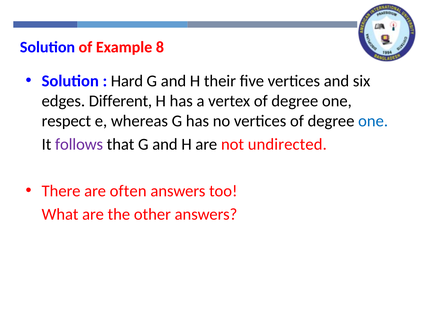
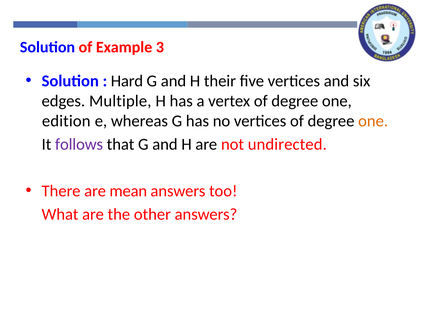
8: 8 -> 3 (160, 47)
Different: Different -> Multiple (120, 101)
respect: respect -> edition (66, 121)
one colour: blue -> orange (373, 121)
often: often -> mean (128, 191)
